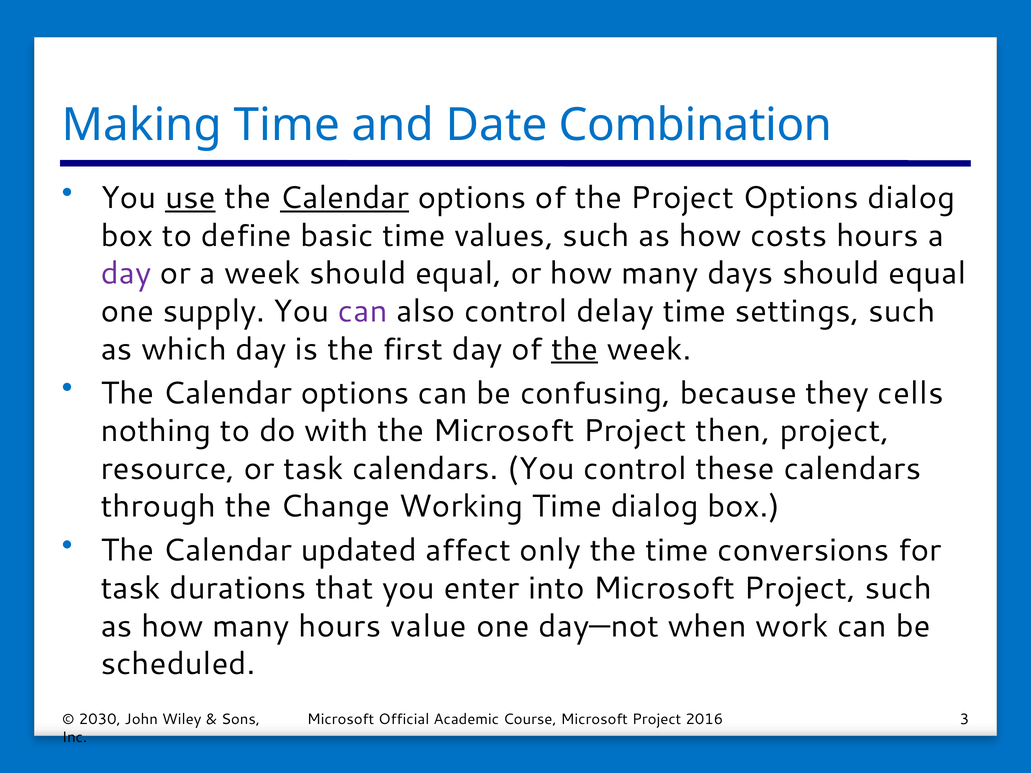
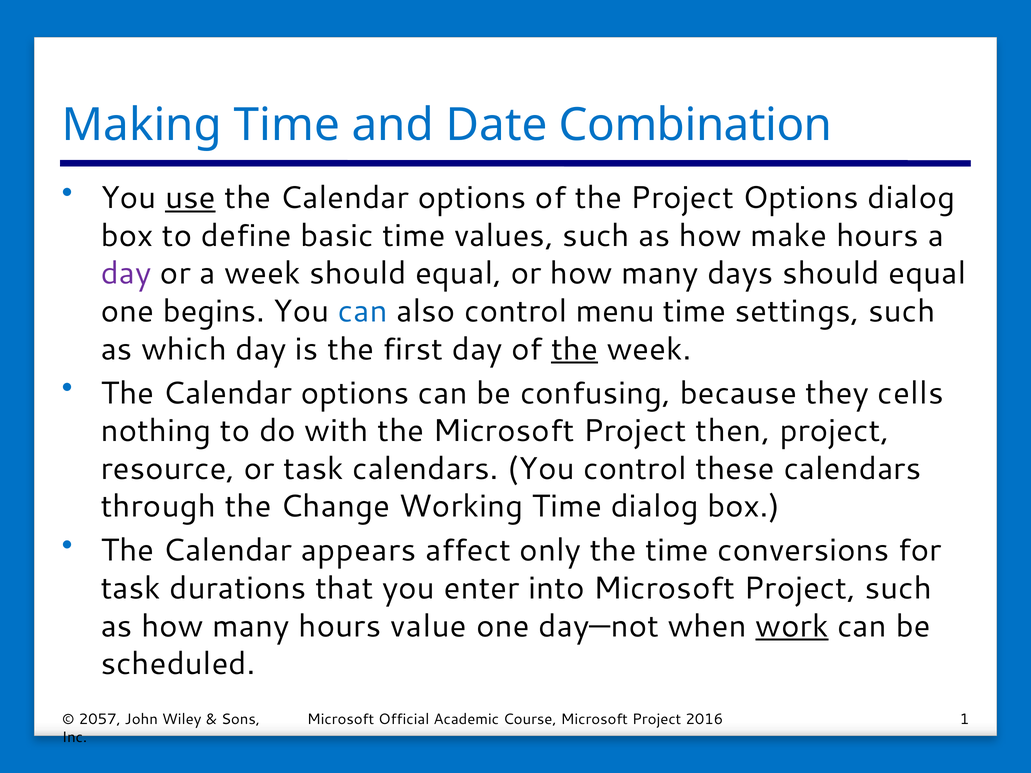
Calendar underline: present -> none (344, 198)
costs: costs -> make (789, 236)
supply: supply -> begins (214, 311)
can colour: purple -> blue (363, 311)
delay: delay -> menu (615, 311)
updated: updated -> appears (358, 551)
work underline: none -> present (792, 626)
2030: 2030 -> 2057 (100, 719)
3: 3 -> 1 (964, 719)
